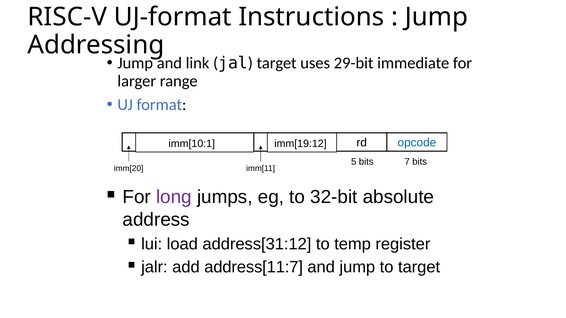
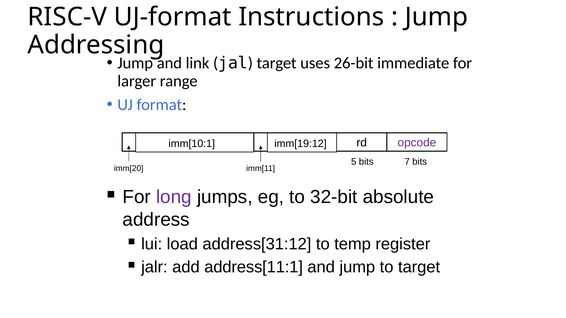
29-bit: 29-bit -> 26-bit (354, 63)
opcode colour: blue -> purple (417, 143)
address[11:7: address[11:7 -> address[11:1 (254, 267)
